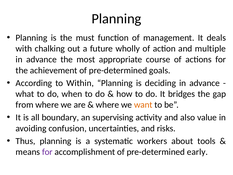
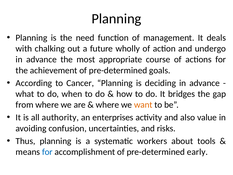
must: must -> need (85, 38)
multiple: multiple -> undergo (210, 49)
Within: Within -> Cancer (80, 83)
boundary: boundary -> authority (60, 117)
supervising: supervising -> enterprises (113, 117)
for colour: purple -> blue (47, 152)
